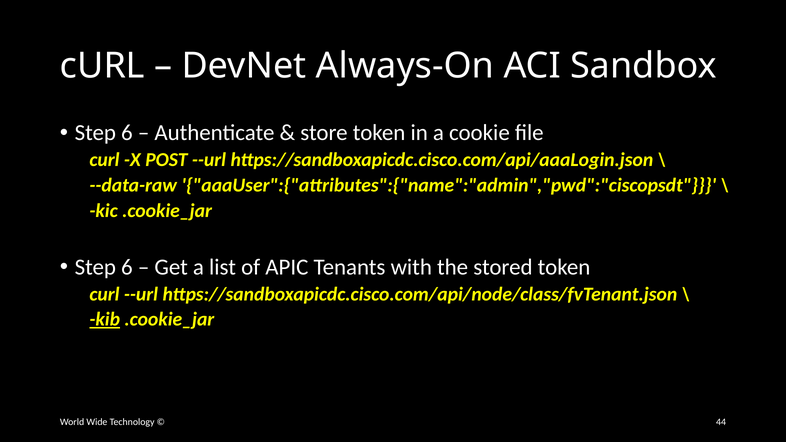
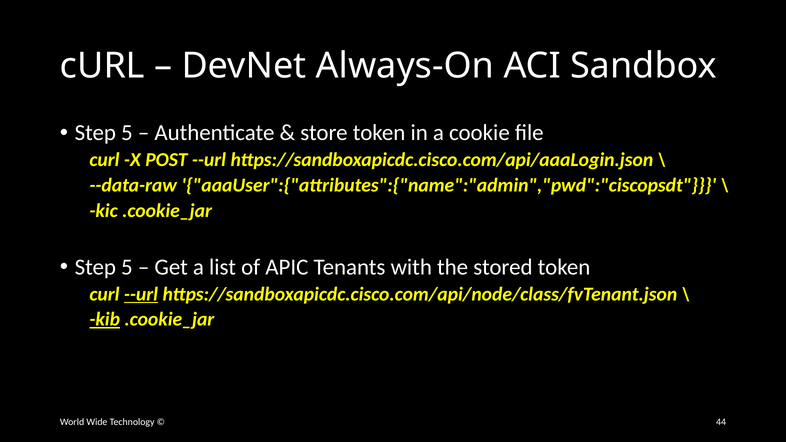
6: 6 -> 5 (127, 133)
6: 6 -> 5 (127, 267)
--url underline: none -> present (141, 294)
